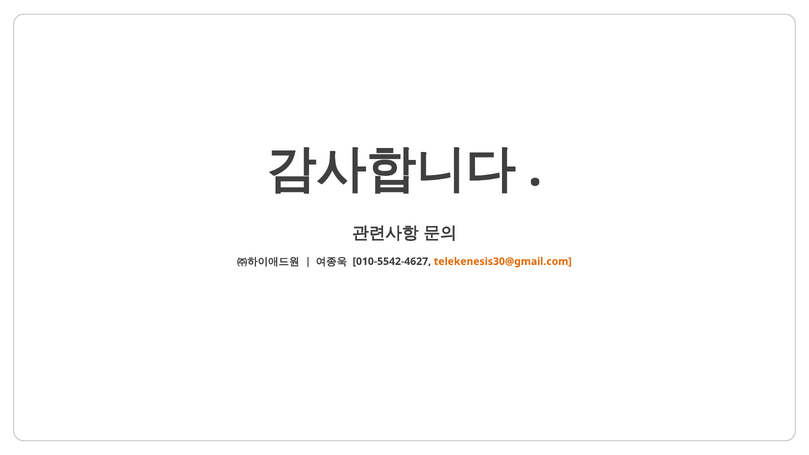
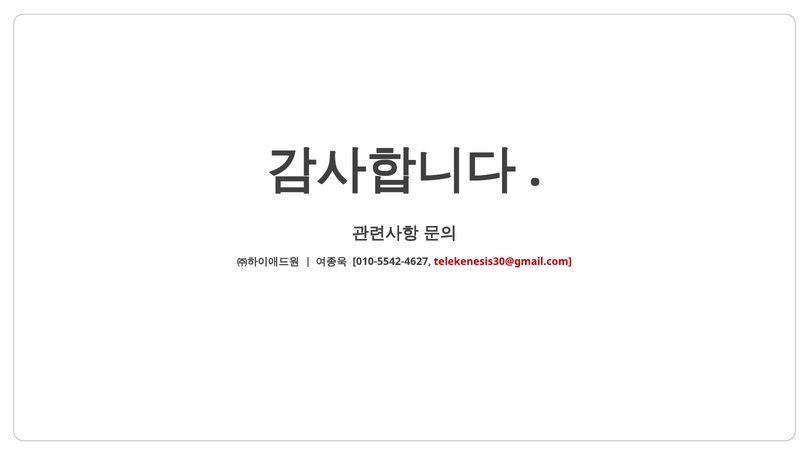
telekenesis30@gmail.com colour: orange -> red (503, 261)
